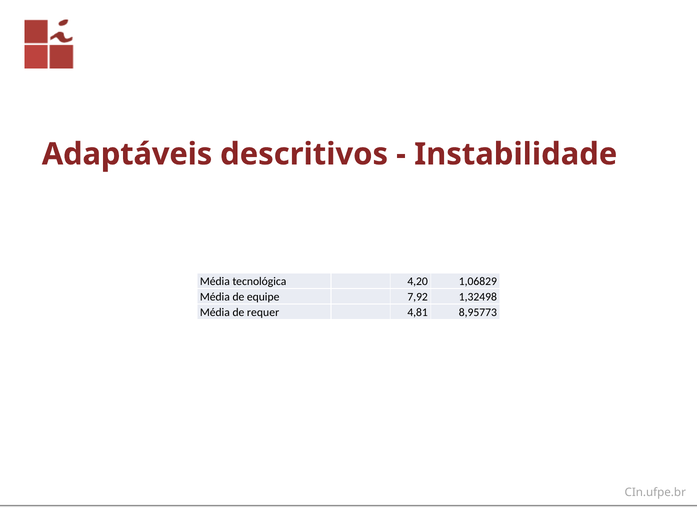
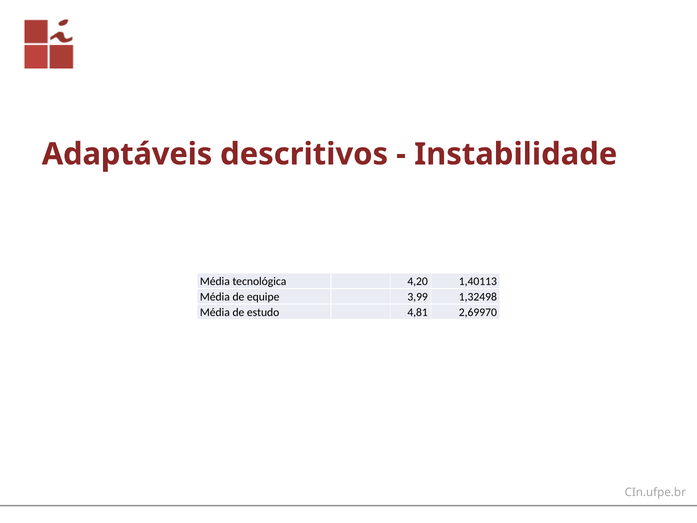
1,06829: 1,06829 -> 1,40113 (478, 281)
7,92: 7,92 -> 3,99 (418, 297)
requer: requer -> estudo (263, 313)
8,95773: 8,95773 -> 2,69970 (478, 313)
